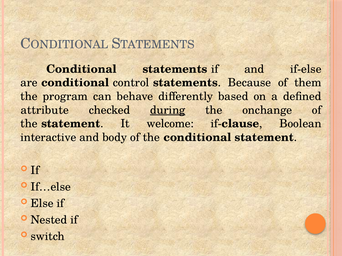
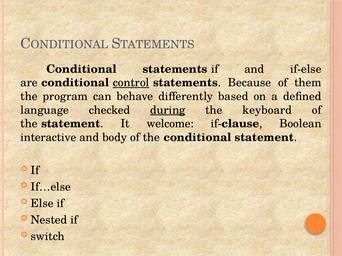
control underline: none -> present (131, 83)
attribute: attribute -> language (45, 110)
onchange: onchange -> keyboard (267, 110)
